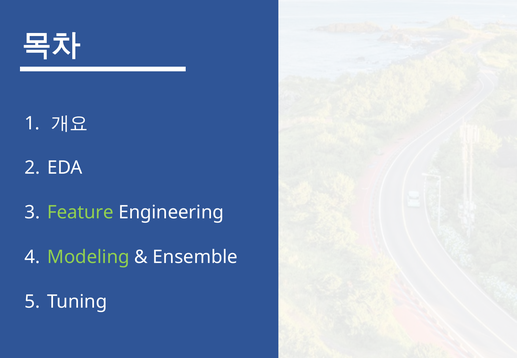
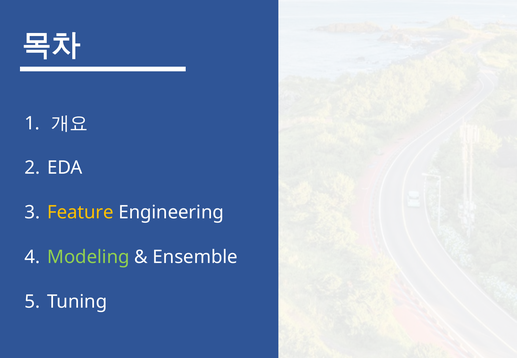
Feature colour: light green -> yellow (80, 212)
